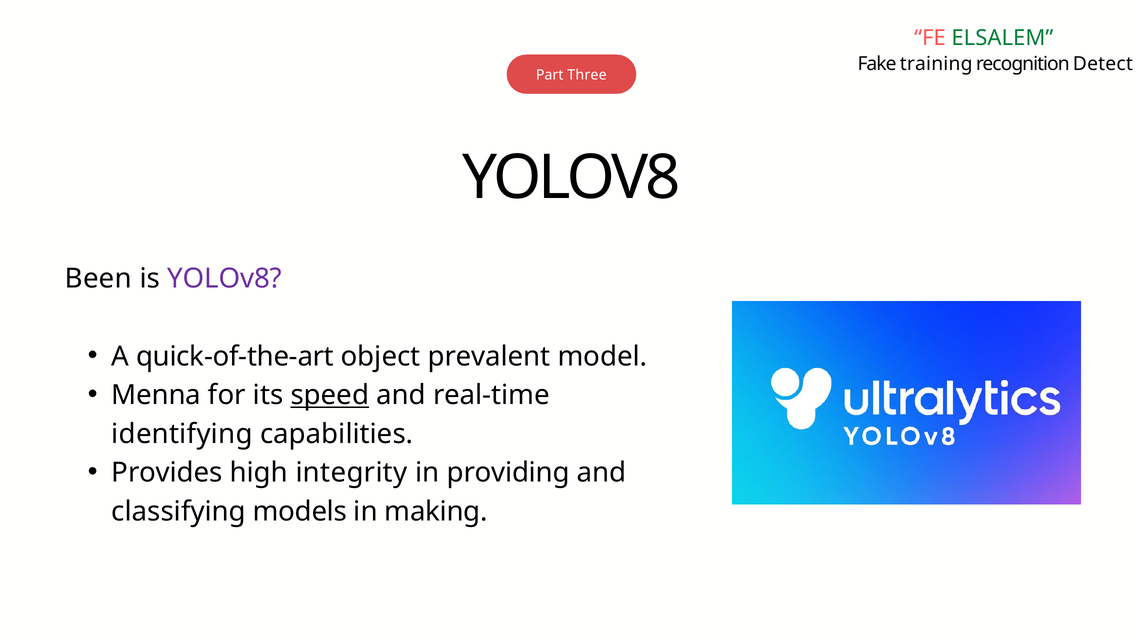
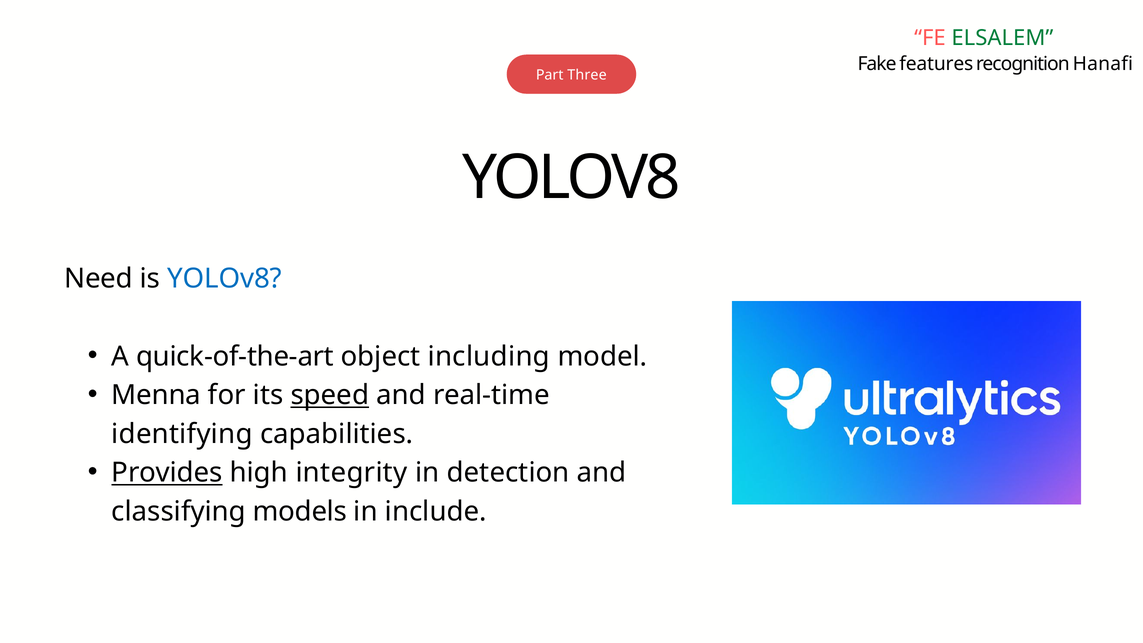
training: training -> features (936, 64)
Detect: Detect -> Hanafi (1103, 64)
Been: Been -> Need (99, 279)
YOLOv8 colour: purple -> blue (225, 279)
prevalent: prevalent -> including (489, 356)
Provides underline: none -> present (167, 473)
providing: providing -> detection (508, 473)
making: making -> include (436, 512)
